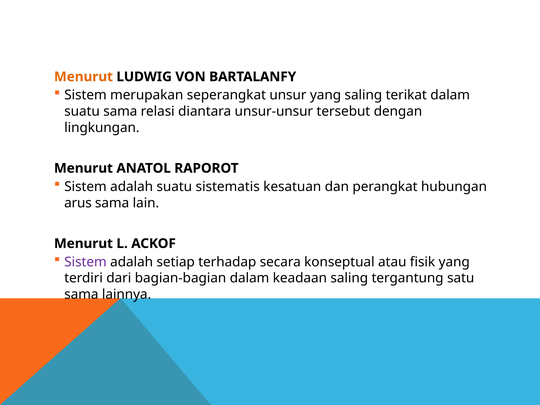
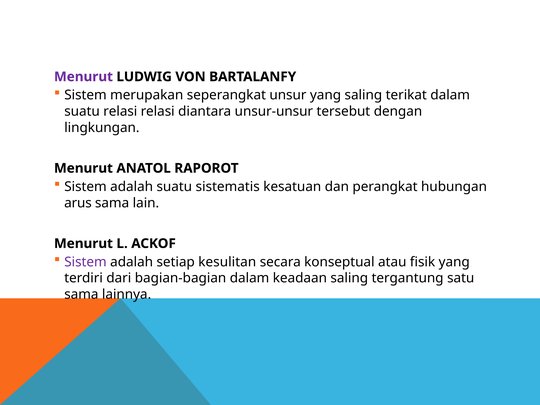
Menurut colour: orange -> purple (83, 77)
suatu sama: sama -> relasi (120, 111)
terhadap: terhadap -> kesulitan (227, 262)
